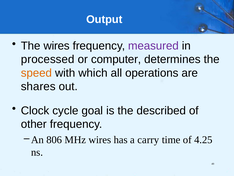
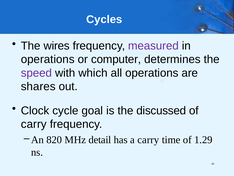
Output: Output -> Cycles (104, 19)
processed: processed -> operations (48, 59)
speed colour: orange -> purple (36, 73)
described: described -> discussed (161, 110)
other: other -> carry (34, 124)
806: 806 -> 820 (54, 139)
MHz wires: wires -> detail (100, 139)
4.25: 4.25 -> 1.29 (203, 139)
